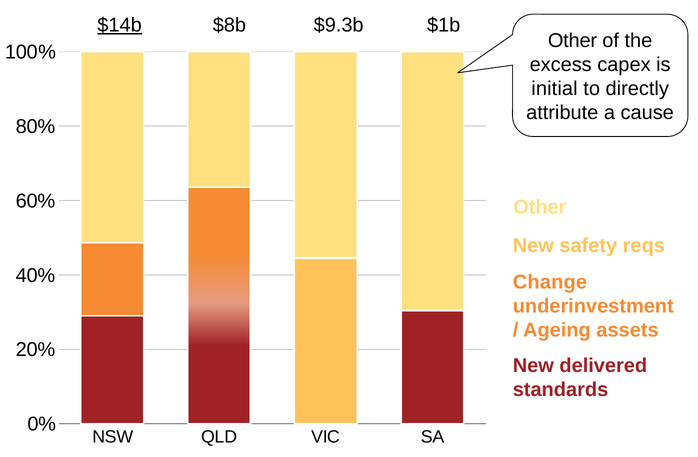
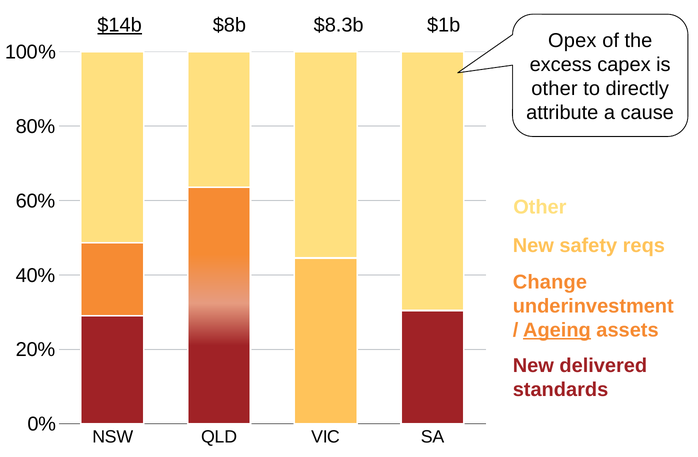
$9.3b: $9.3b -> $8.3b (339, 25)
Other: Other -> Opex (572, 41)
initial: initial -> other (554, 89)
Ageing underline: none -> present (557, 330)
